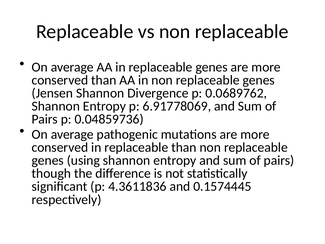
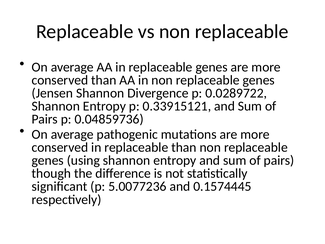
0.0689762: 0.0689762 -> 0.0289722 (236, 93)
6.91778069: 6.91778069 -> 0.33915121 (177, 106)
4.3611836: 4.3611836 -> 5.0077236 (137, 186)
